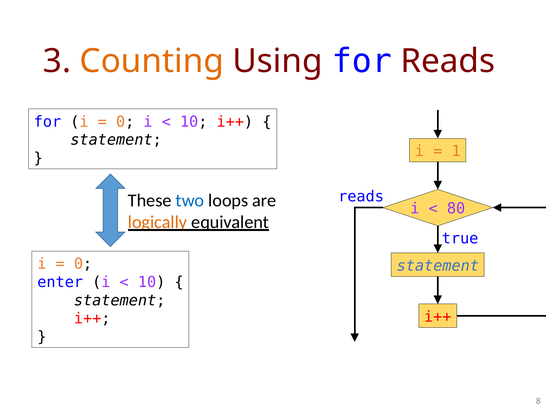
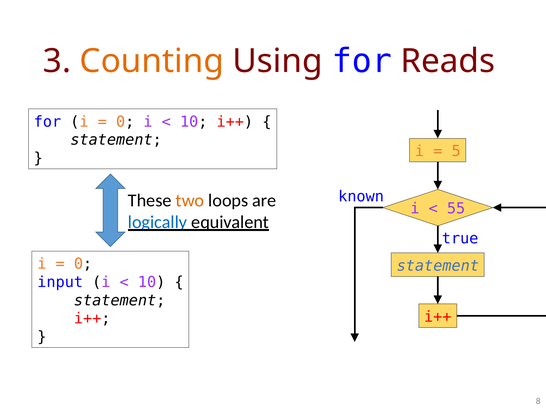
1: 1 -> 5 (456, 151)
reads: reads -> known (361, 197)
two colour: blue -> orange (190, 201)
80: 80 -> 55 (456, 209)
logically colour: orange -> blue (158, 222)
enter: enter -> input (60, 283)
